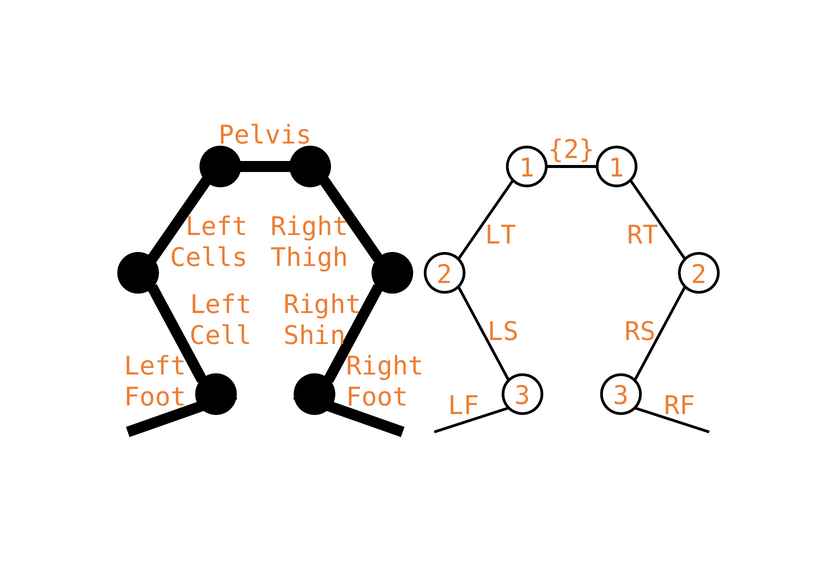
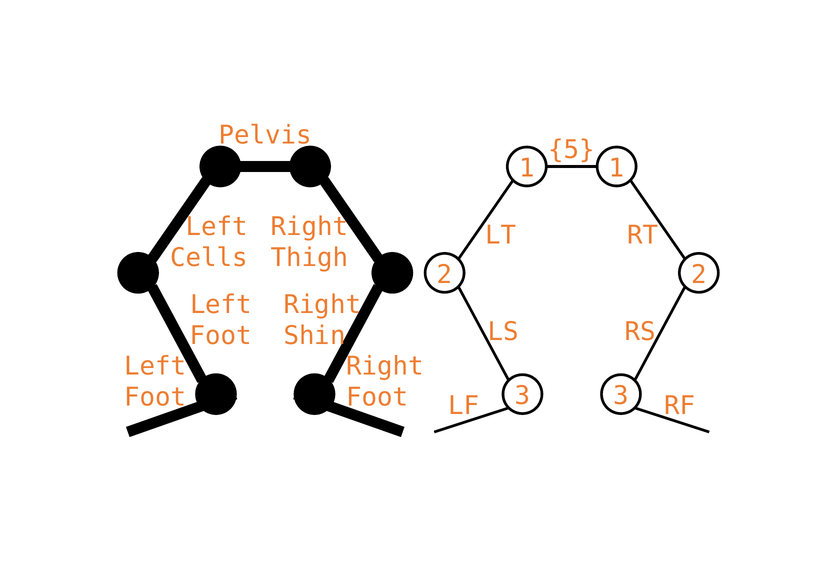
2: 2 -> 5 (572, 150)
Cell: Cell -> Foot (221, 336)
